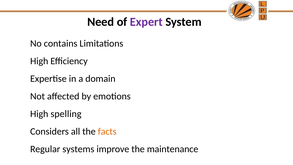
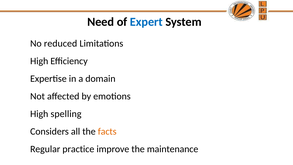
Expert colour: purple -> blue (146, 22)
contains: contains -> reduced (61, 43)
systems: systems -> practice (78, 149)
